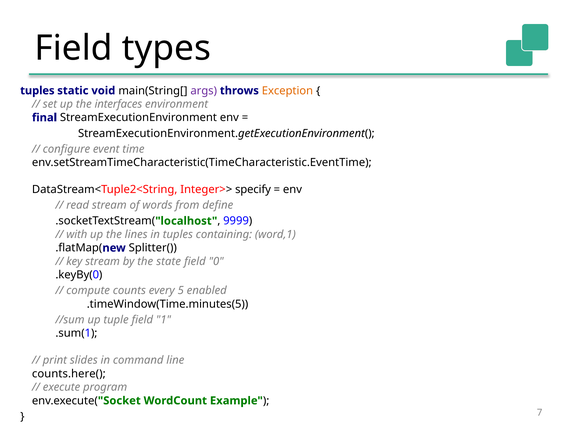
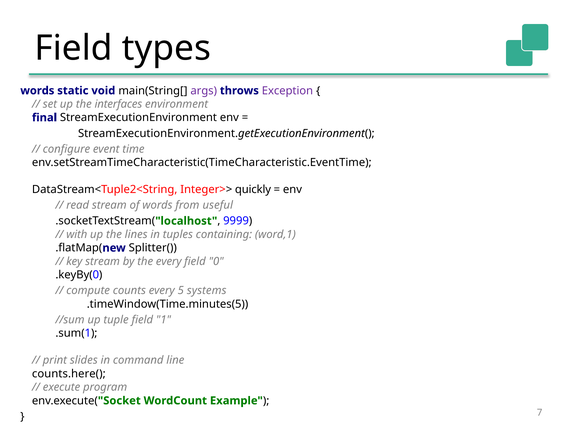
tuples: tuples -> words (37, 91)
Exception colour: orange -> purple (287, 91)
specify: specify -> quickly (253, 189)
define: define -> useful (218, 205)
the state: state -> every (169, 261)
enabled: enabled -> systems (207, 290)
